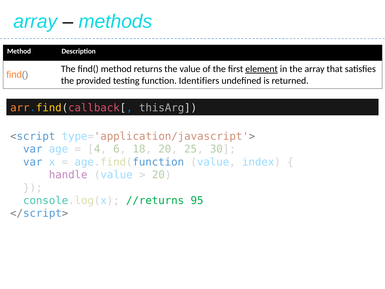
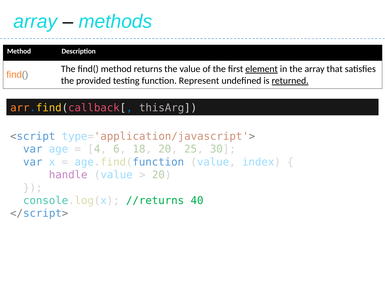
Identifiers: Identifiers -> Represent (199, 81)
returned underline: none -> present (290, 81)
95: 95 -> 40 (197, 200)
